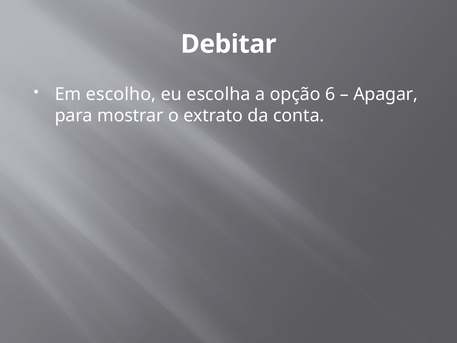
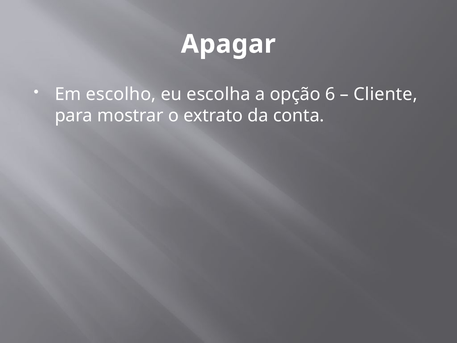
Debitar: Debitar -> Apagar (228, 44)
Apagar: Apagar -> Cliente (386, 94)
